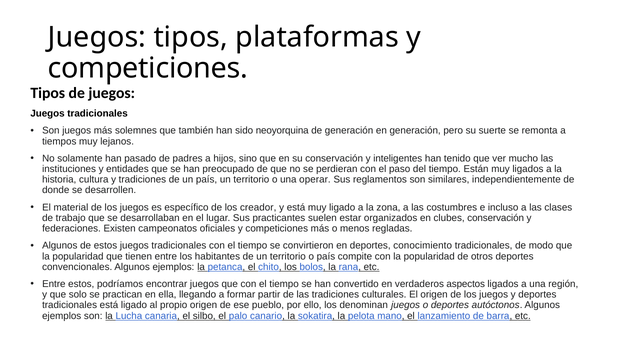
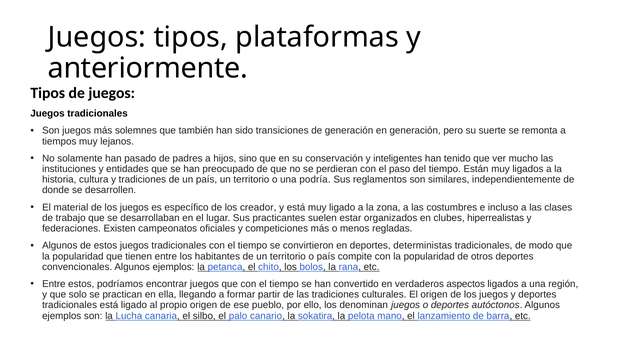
competiciones: competiciones -> anteriormente (148, 68)
neoyorquina: neoyorquina -> transiciones (282, 131)
operar: operar -> podría (315, 179)
clubes conservación: conservación -> hiperrealistas (496, 218)
conocimiento: conocimiento -> deterministas (423, 245)
